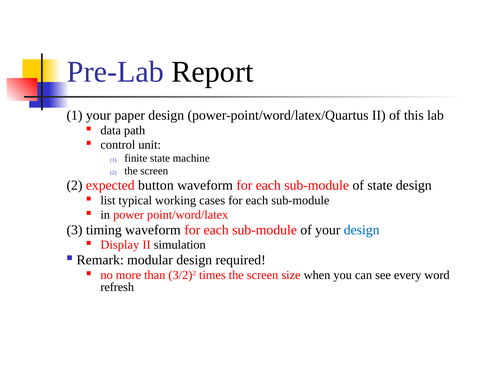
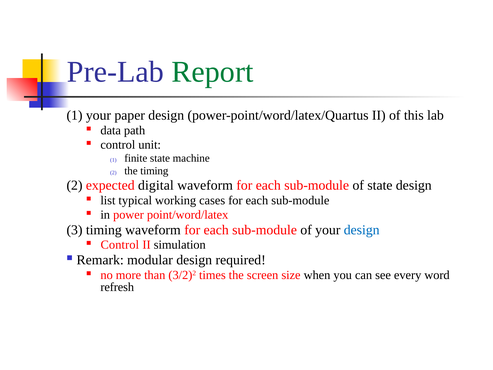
Report colour: black -> green (212, 72)
2 the screen: screen -> timing (154, 171)
button: button -> digital (156, 185)
Display: Display -> Control (120, 245)
